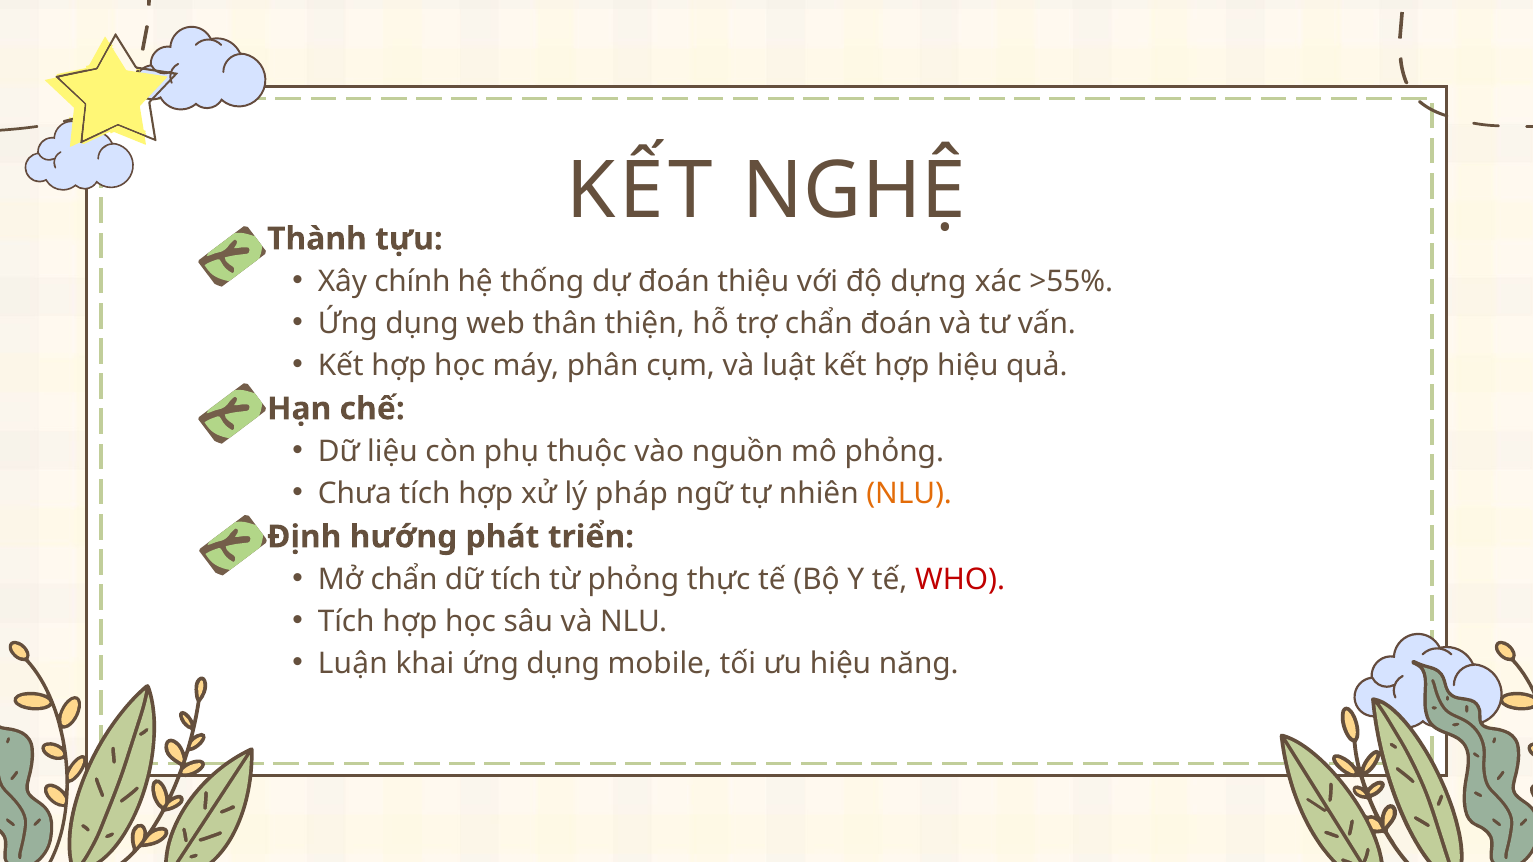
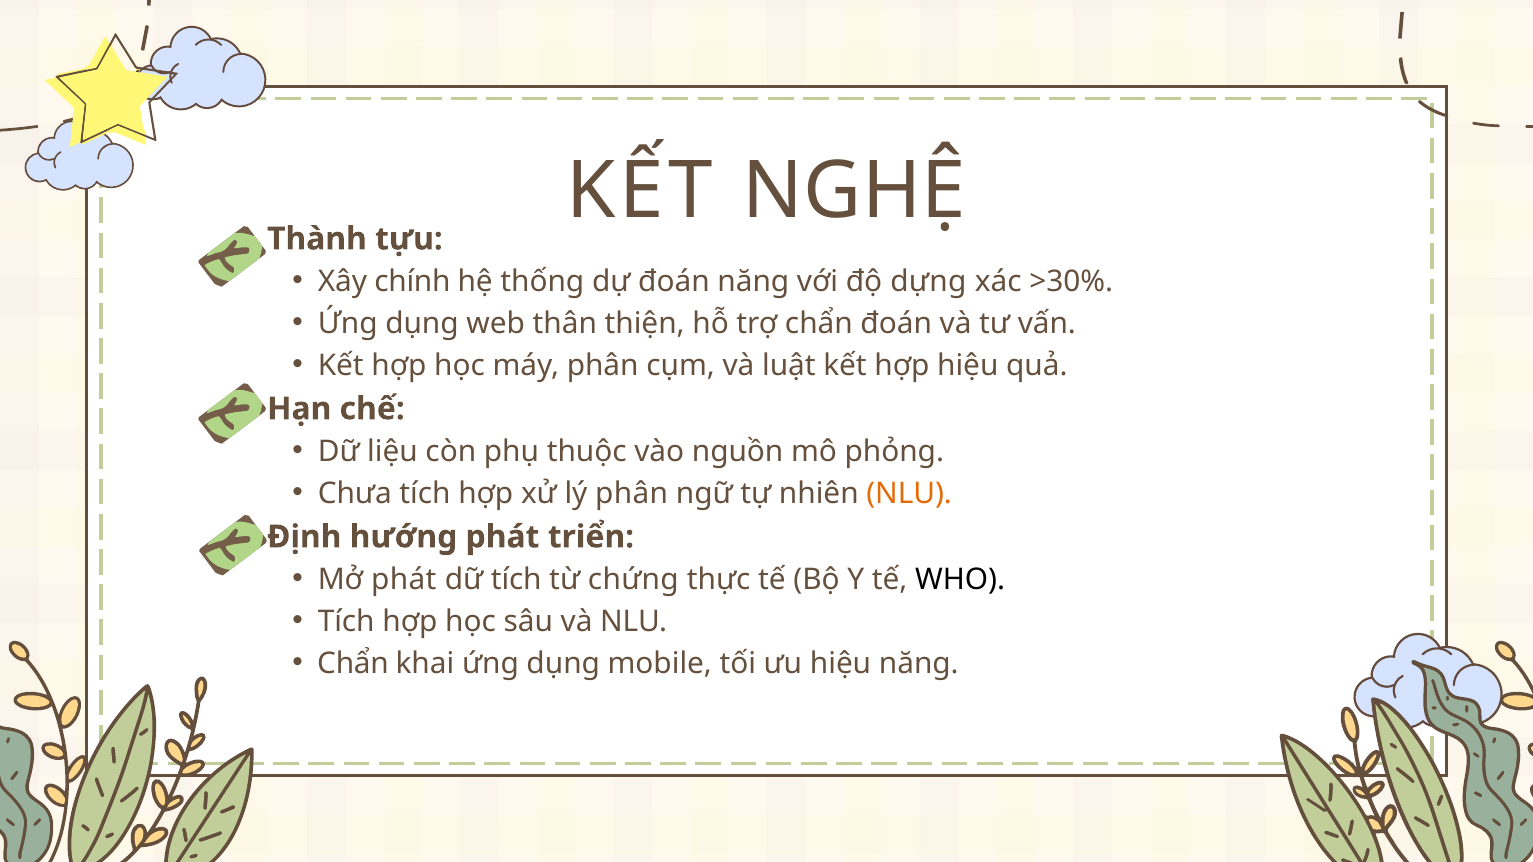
đoán thiệu: thiệu -> năng (753, 282)
>55%: >55% -> >30% (1071, 282)
lý pháp: pháp -> phân (632, 494)
Mở chẩn: chẩn -> phát (404, 580)
từ phỏng: phỏng -> chứng (633, 580)
WHO colour: red -> black (960, 580)
Luận: Luận -> Chẩn (353, 663)
